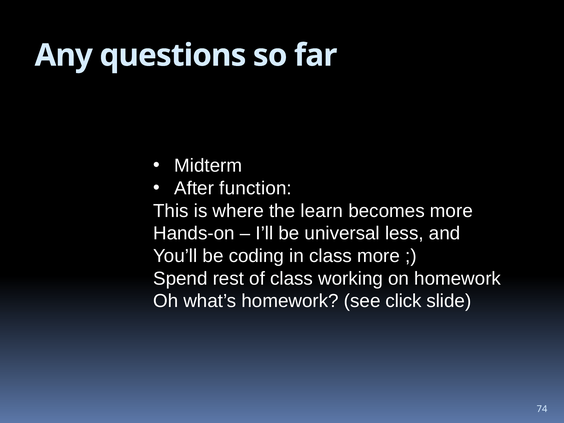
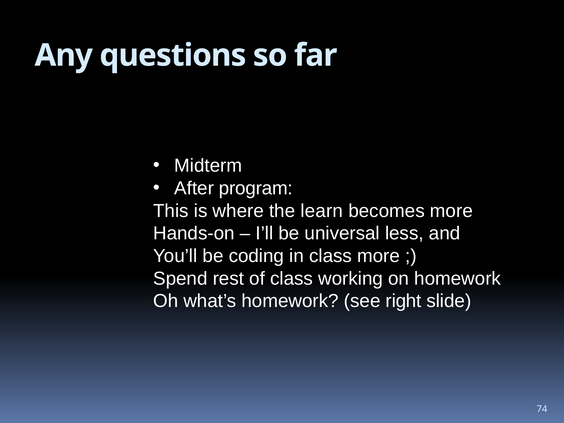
function: function -> program (256, 188)
click: click -> right (404, 301)
